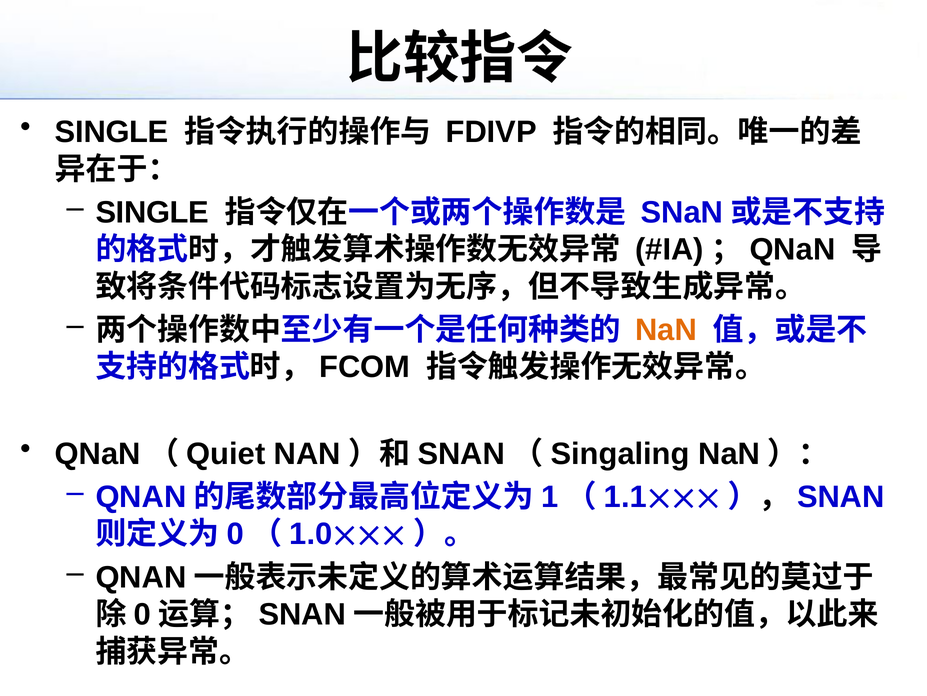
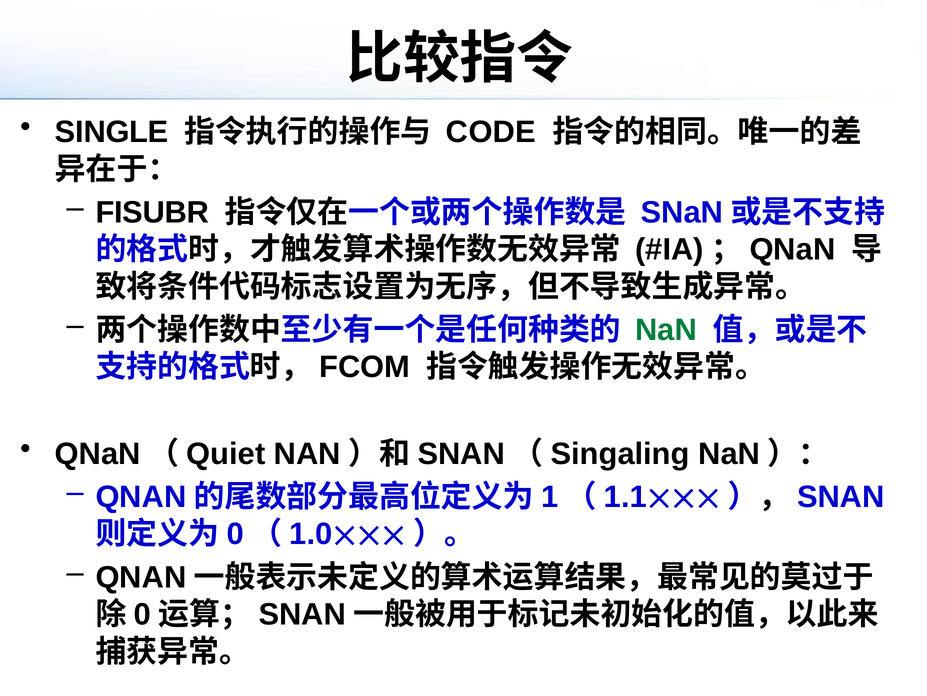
FDIVP: FDIVP -> CODE (491, 132)
SINGLE: SINGLE -> FISUBR (152, 212)
NaN colour: orange -> green (666, 330)
